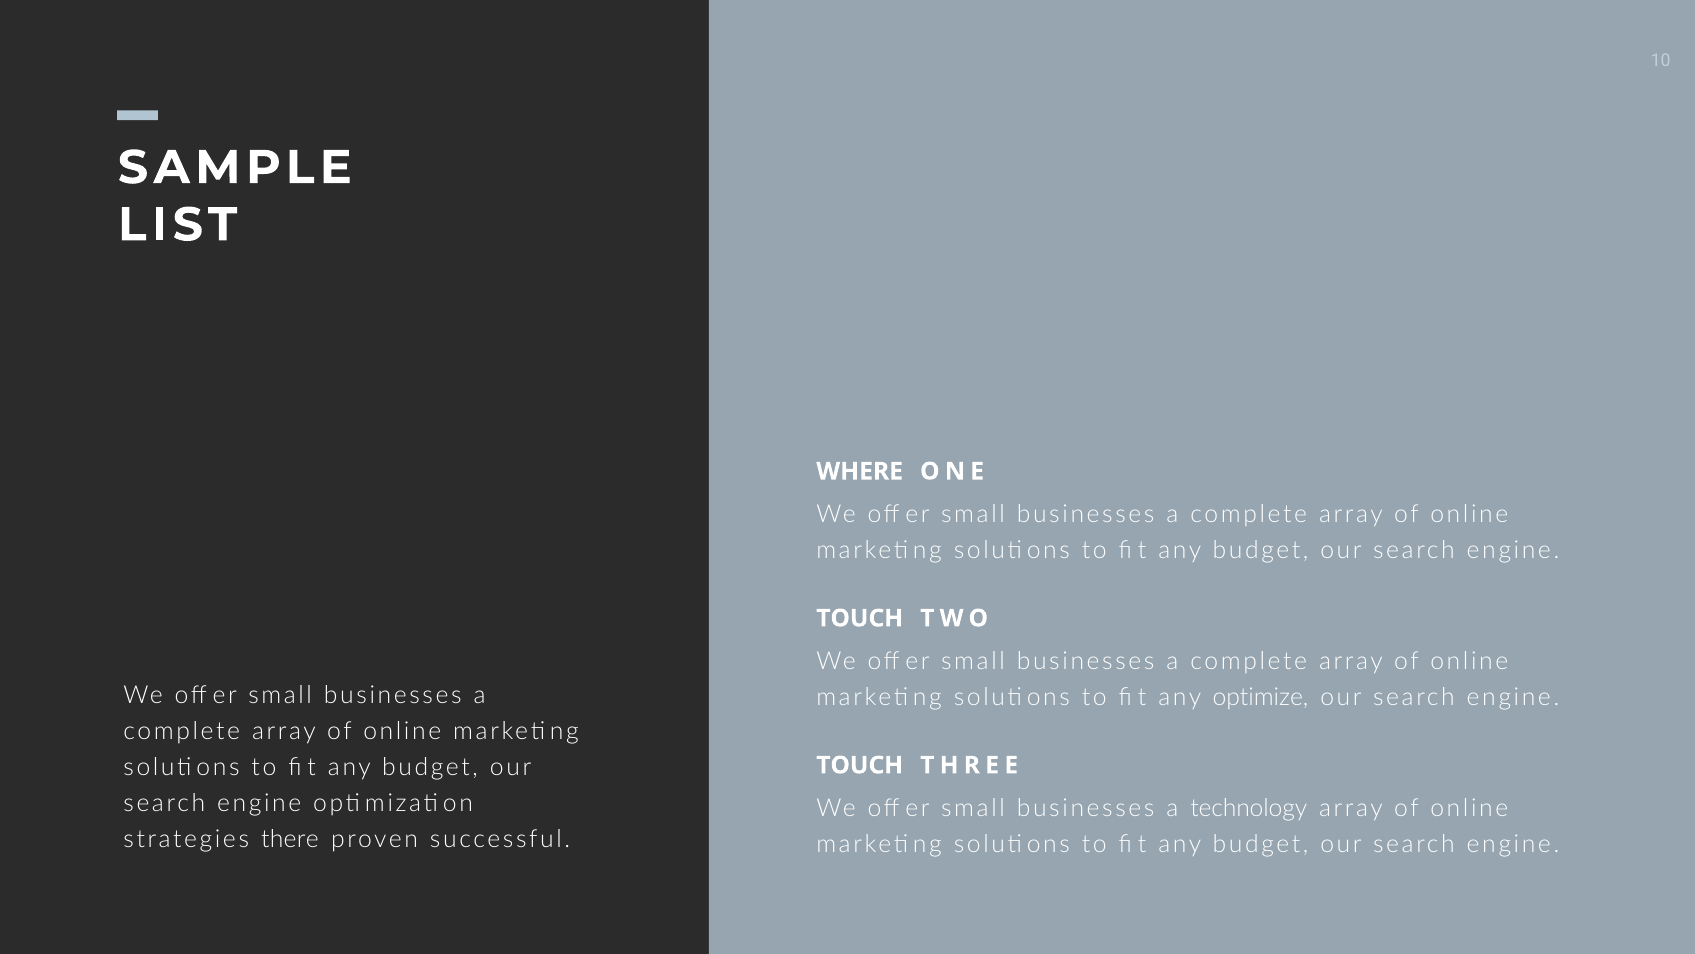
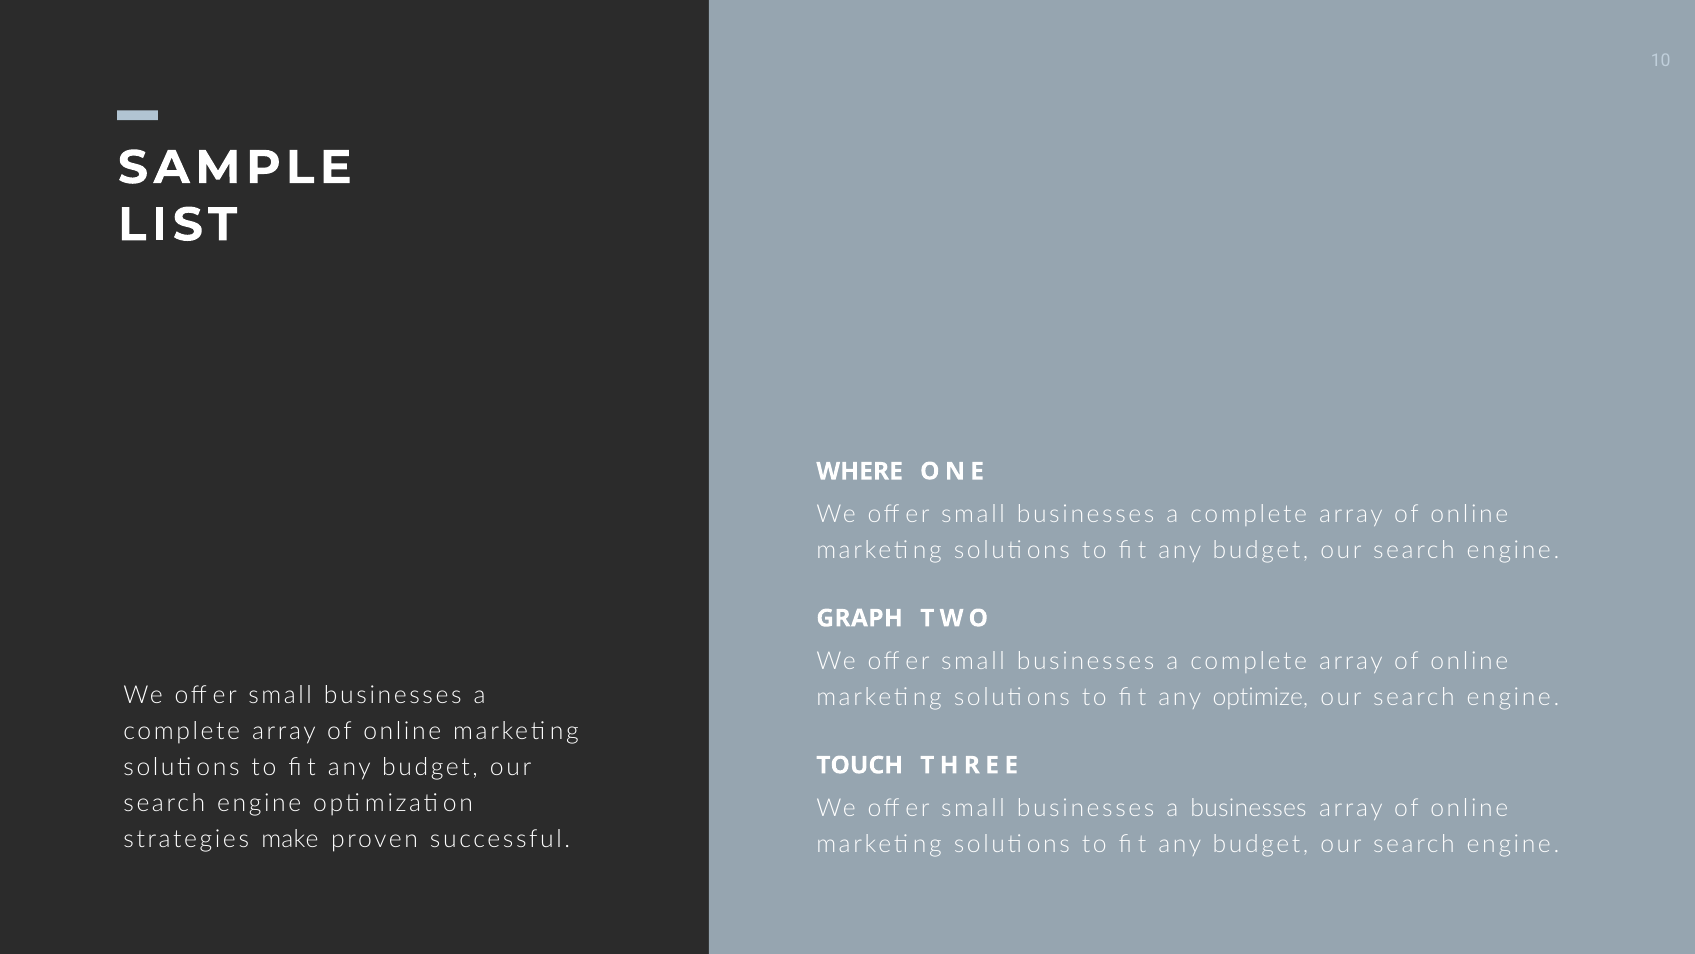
TOUCH: TOUCH -> GRAPH (860, 618)
a technology: technology -> businesses (1249, 808)
there: there -> make (290, 839)
